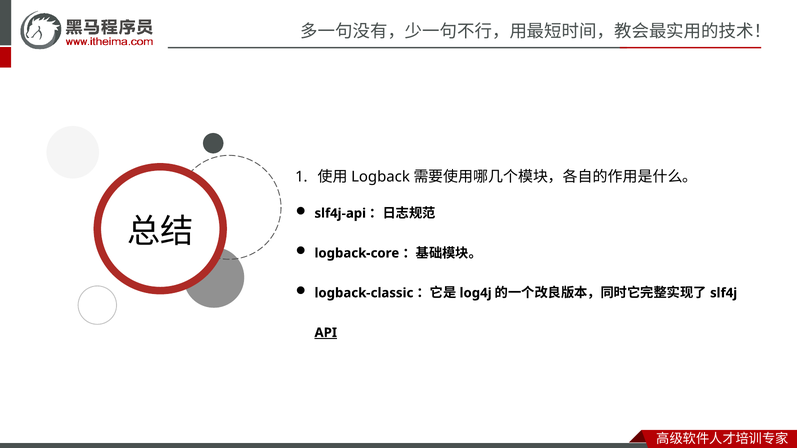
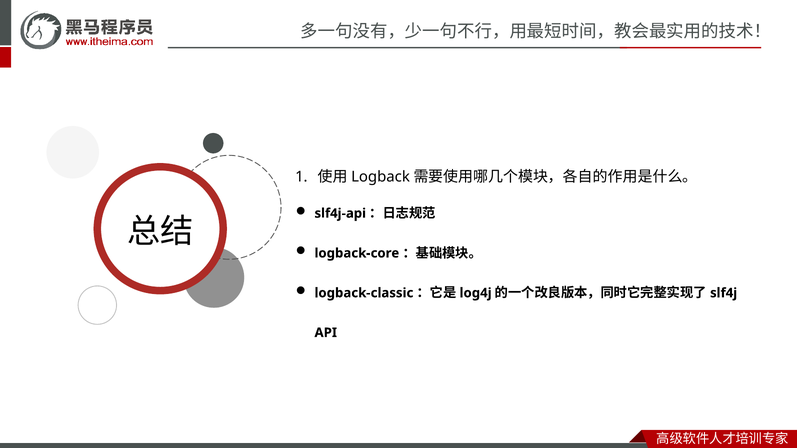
API underline: present -> none (326, 333)
